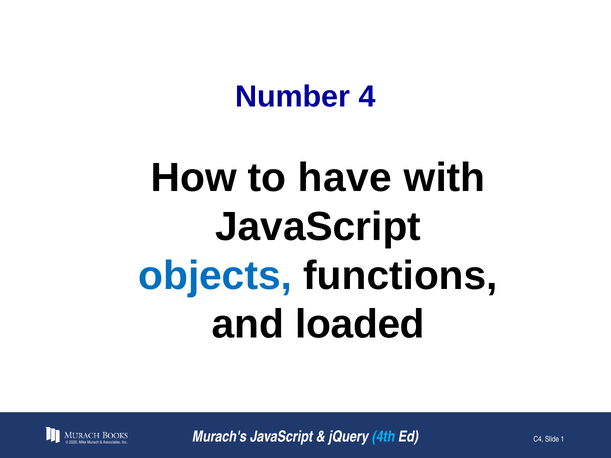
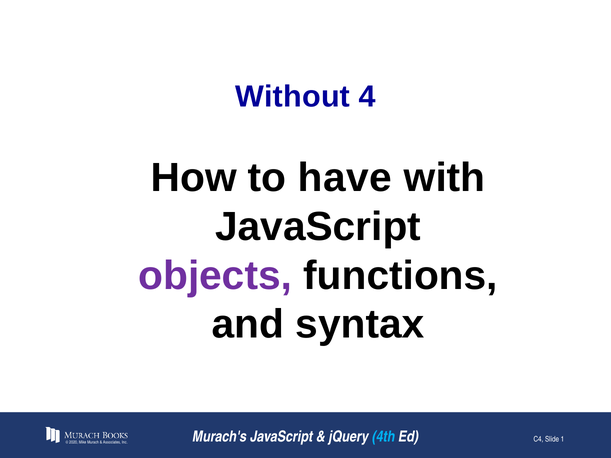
Number: Number -> Without (293, 97)
objects colour: blue -> purple (215, 276)
loaded: loaded -> syntax (360, 325)
